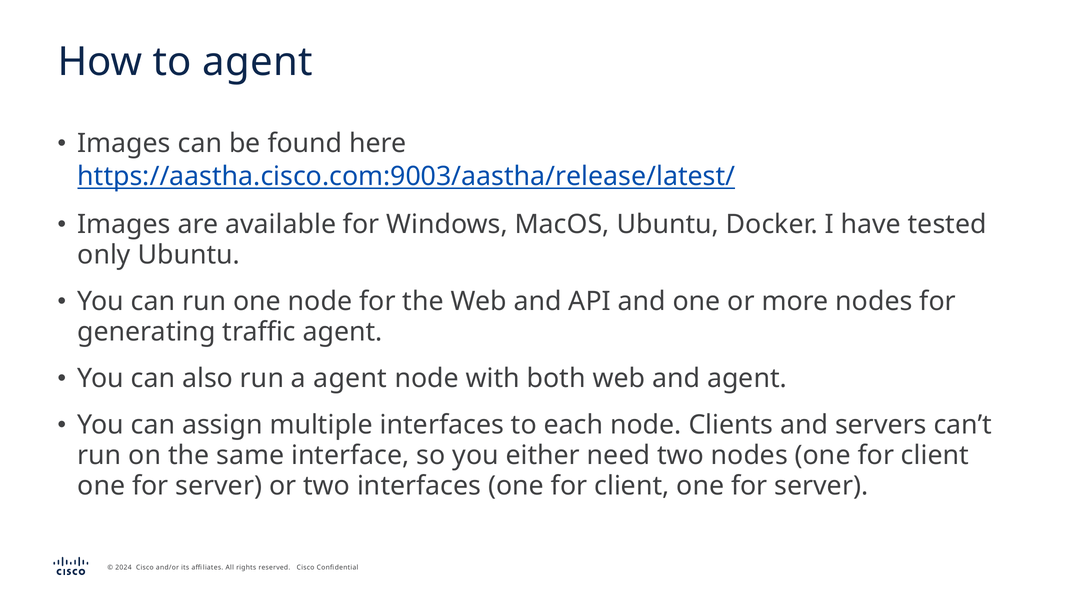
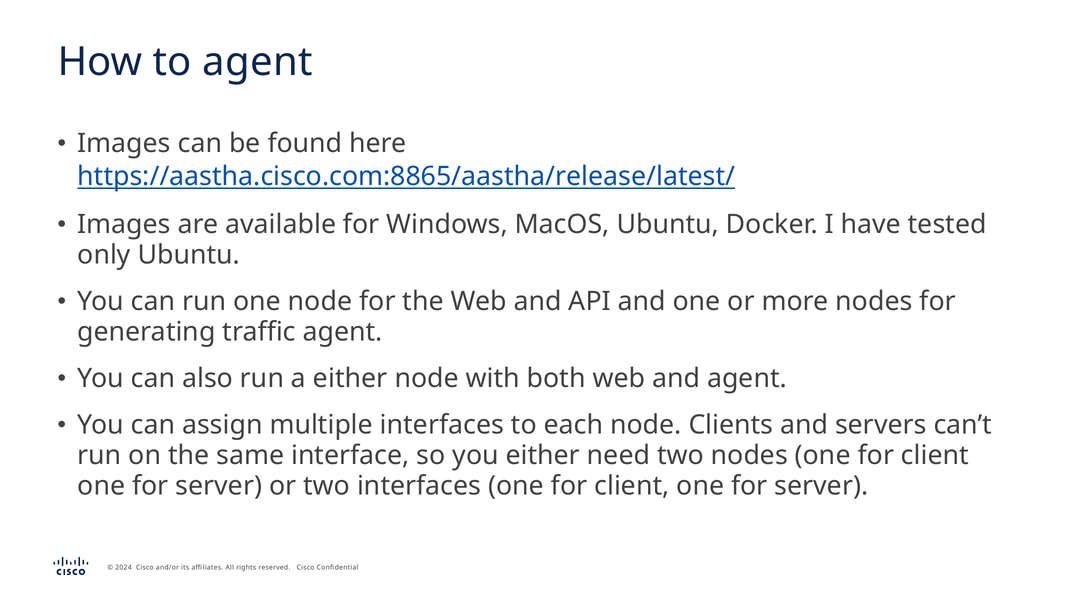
https://aastha.cisco.com:9003/aastha/release/latest/: https://aastha.cisco.com:9003/aastha/release/latest/ -> https://aastha.cisco.com:8865/aastha/release/latest/ (406, 176)
a agent: agent -> either (350, 378)
